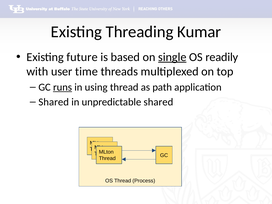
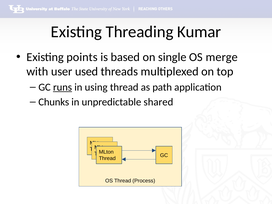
future: future -> points (82, 57)
single underline: present -> none (172, 57)
readily: readily -> merge (222, 57)
time: time -> used (87, 72)
Shared: Shared -> Chunks (54, 102)
